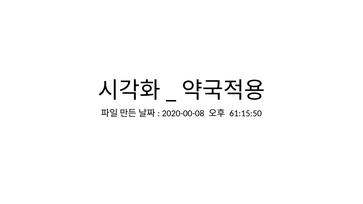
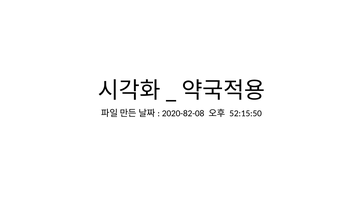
2020-00-08: 2020-00-08 -> 2020-82-08 (183, 113)
61:15:50: 61:15:50 -> 52:15:50 (246, 113)
